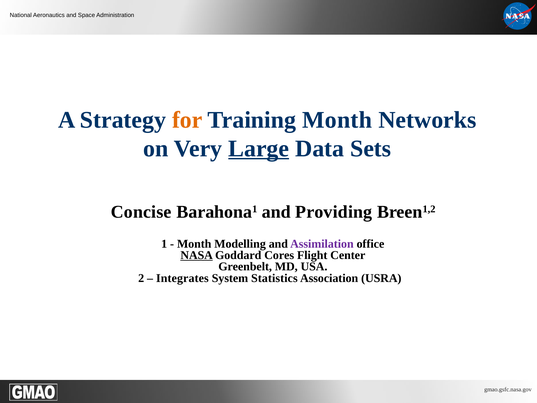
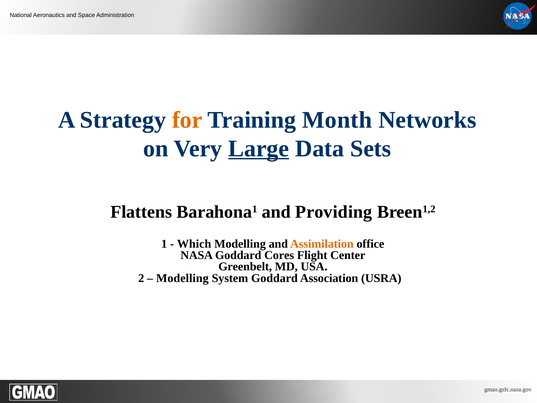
Concise: Concise -> Flattens (141, 212)
Month: Month -> Which (194, 244)
Assimilation colour: purple -> orange (322, 244)
NASA underline: present -> none (197, 255)
Integrates: Integrates -> Modelling (182, 278)
System Statistics: Statistics -> Goddard (274, 278)
